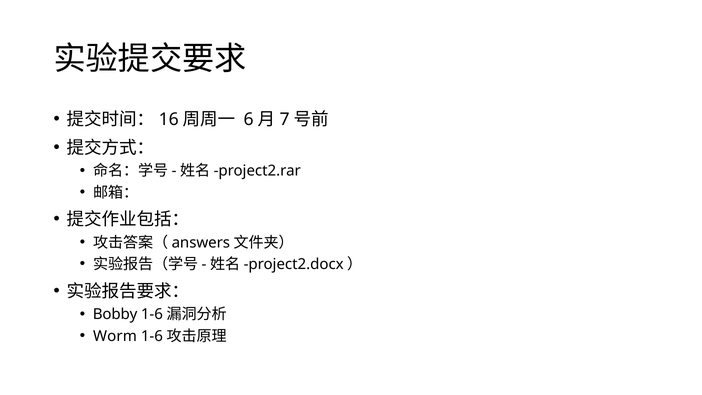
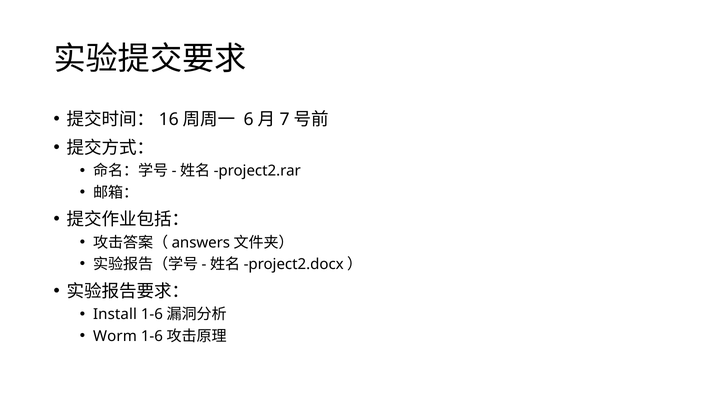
Bobby: Bobby -> Install (115, 314)
